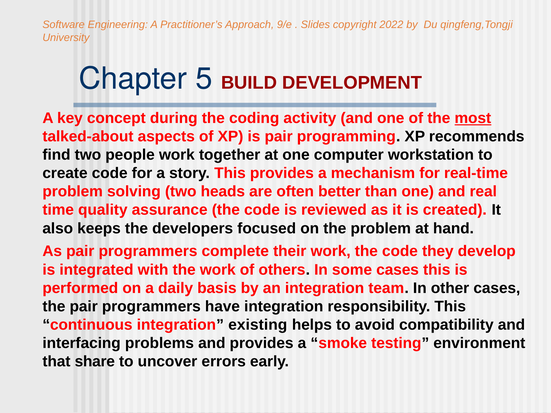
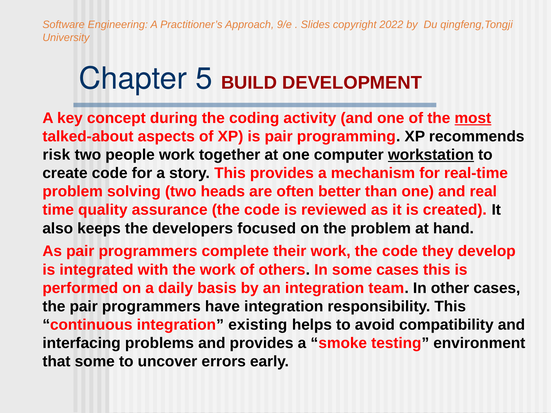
find: find -> risk (56, 155)
workstation underline: none -> present (431, 155)
that share: share -> some (95, 362)
